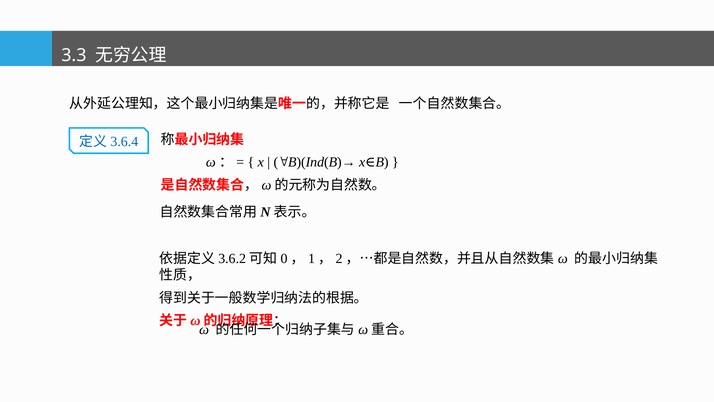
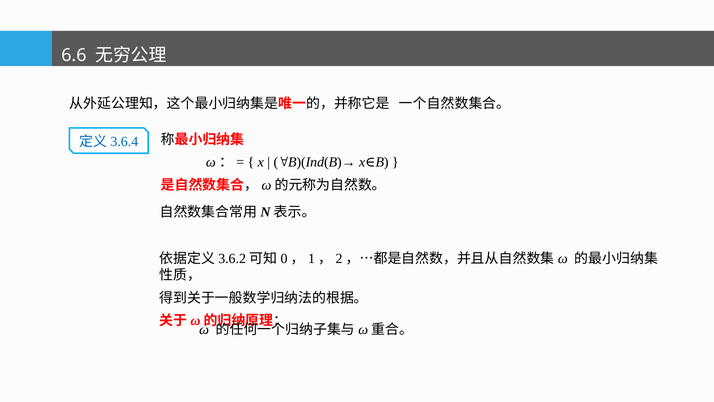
3.3: 3.3 -> 6.6 (74, 56)
